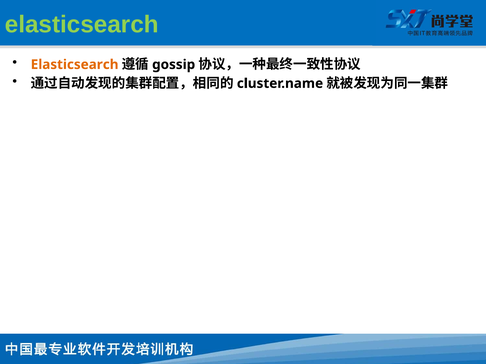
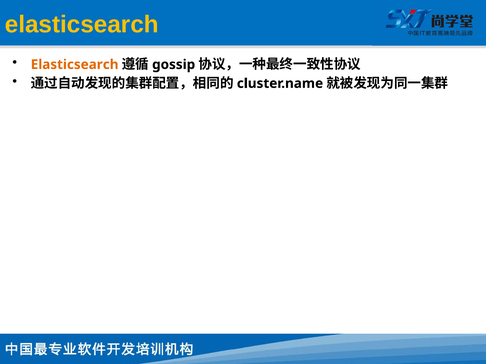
elasticsearch colour: light green -> yellow (82, 24)
